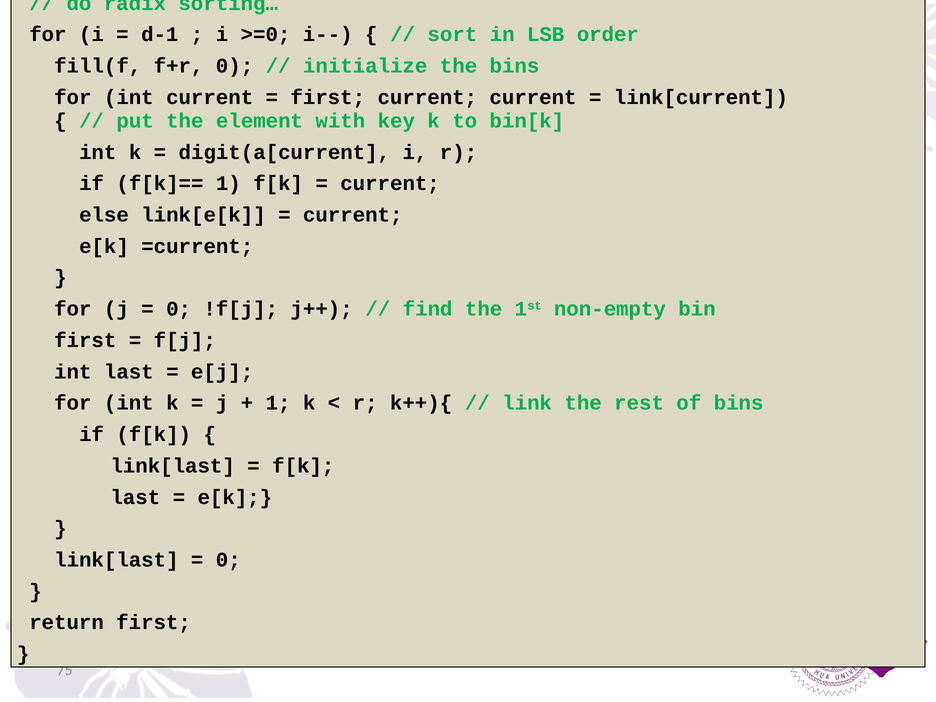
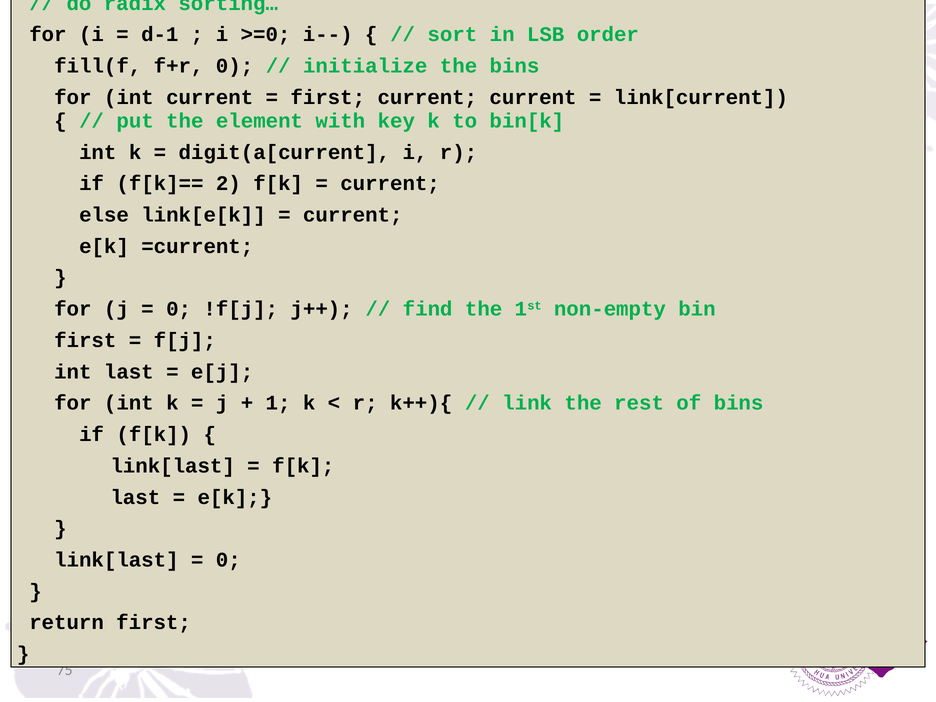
f[k]== 1: 1 -> 2 (228, 184)
